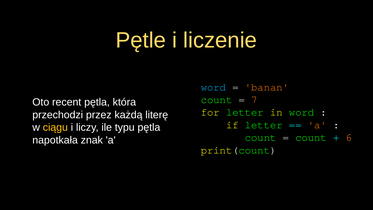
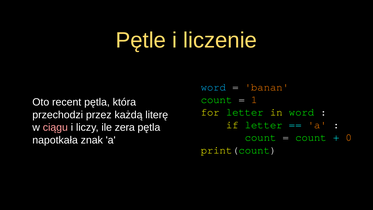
7: 7 -> 1 (254, 100)
ciągu colour: yellow -> pink (55, 127)
typu: typu -> zera (125, 127)
6: 6 -> 0 (349, 137)
